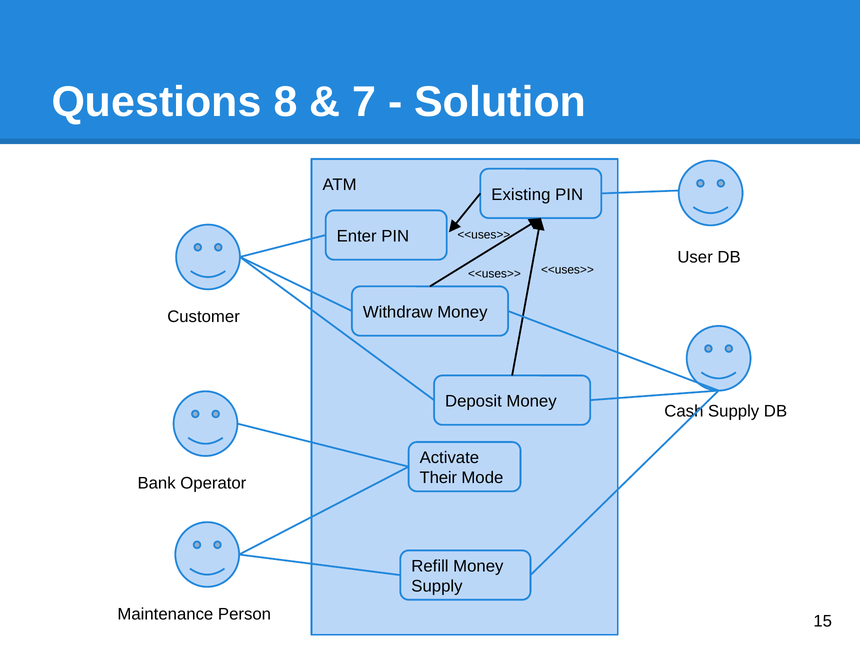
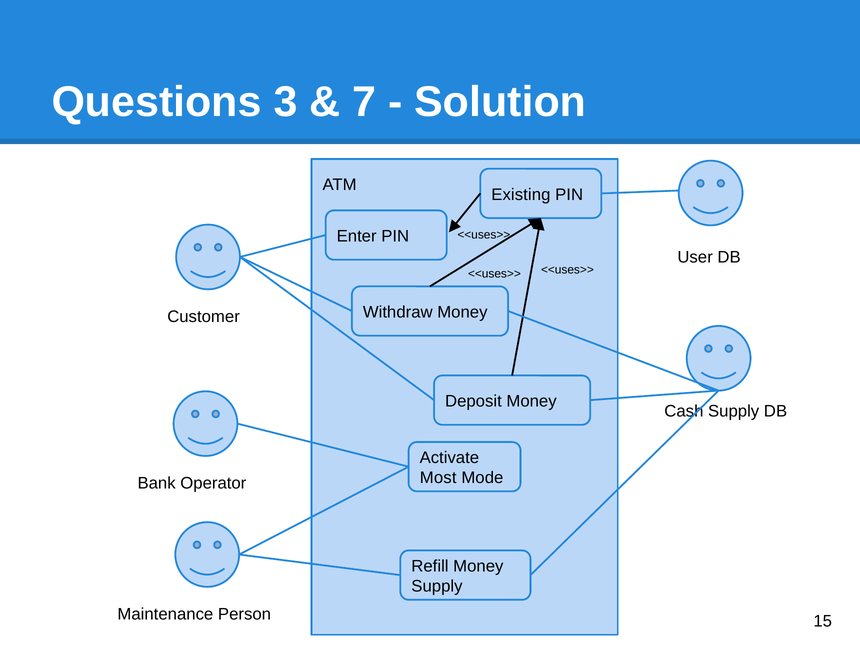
8: 8 -> 3 (286, 102)
Their: Their -> Most (438, 478)
